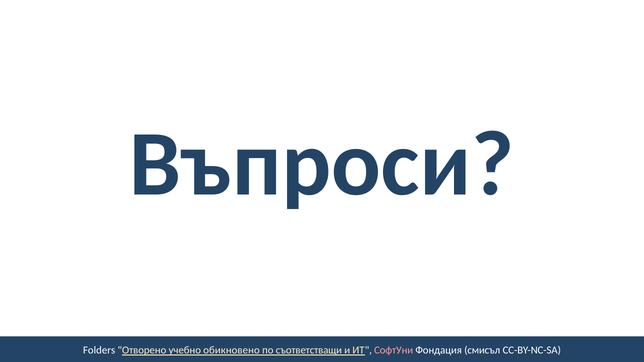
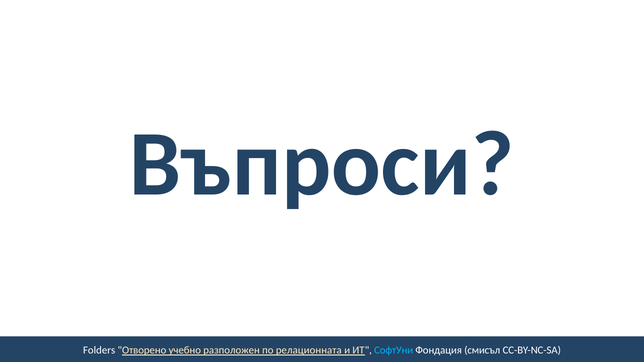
обикновено: обикновено -> разположен (232, 351)
съответстващи: съответстващи -> релационната (309, 351)
СофтУни colour: pink -> light blue (394, 351)
